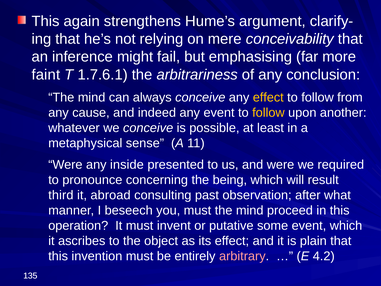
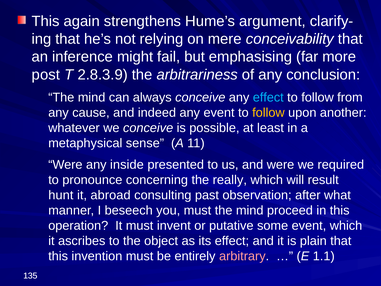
faint: faint -> post (46, 75)
1.7.6.1: 1.7.6.1 -> 2.8.3.9 (103, 75)
effect colour: yellow -> light blue (268, 97)
being: being -> really (230, 180)
third: third -> hunt (61, 195)
4.2: 4.2 -> 1.1 (324, 256)
